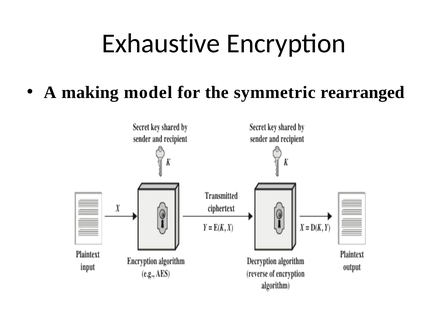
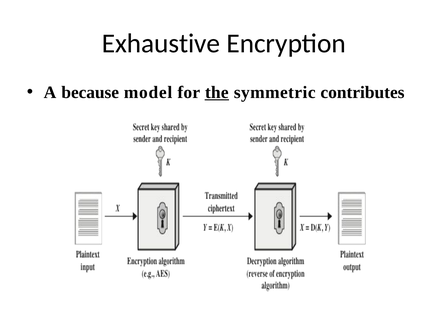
making: making -> because (90, 92)
the underline: none -> present (217, 92)
rearranged: rearranged -> contributes (362, 92)
